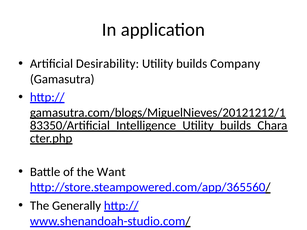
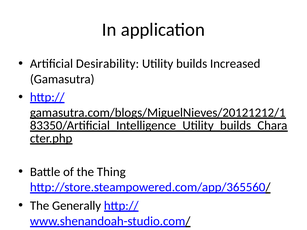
Company: Company -> Increased (235, 64)
Want: Want -> Thing (111, 172)
